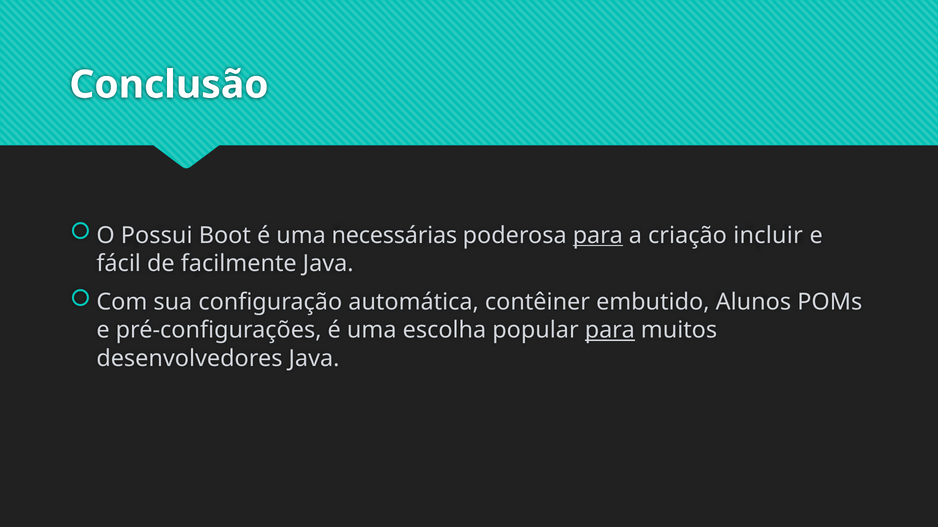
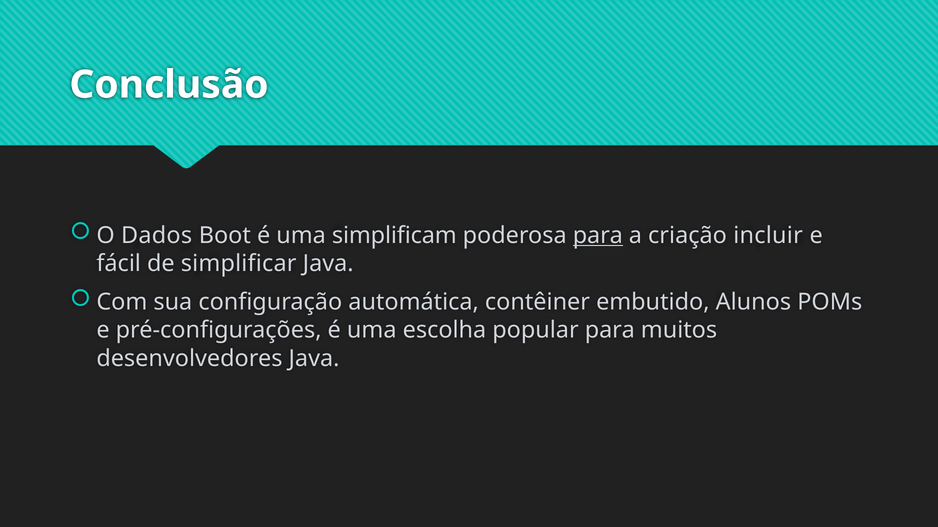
Possui: Possui -> Dados (157, 236)
necessárias: necessárias -> simplificam (394, 236)
facilmente: facilmente -> simplificar (239, 264)
para underline: present -> none (610, 331)
